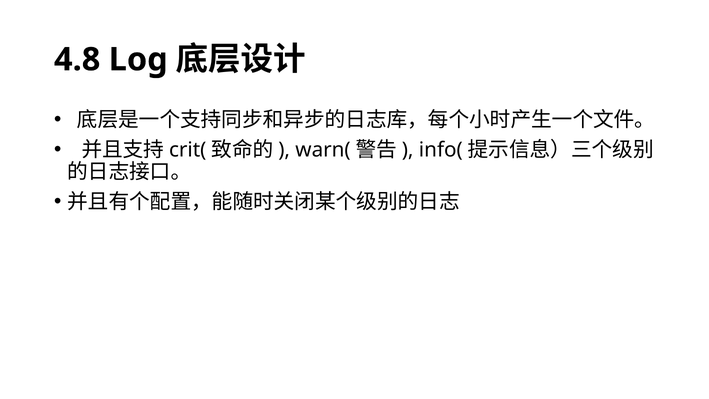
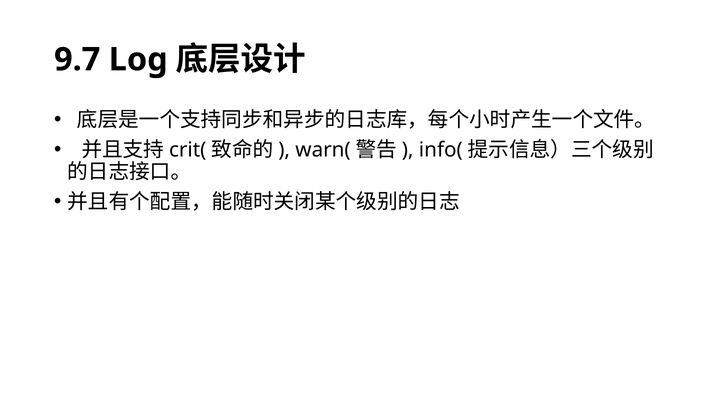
4.8: 4.8 -> 9.7 (77, 60)
